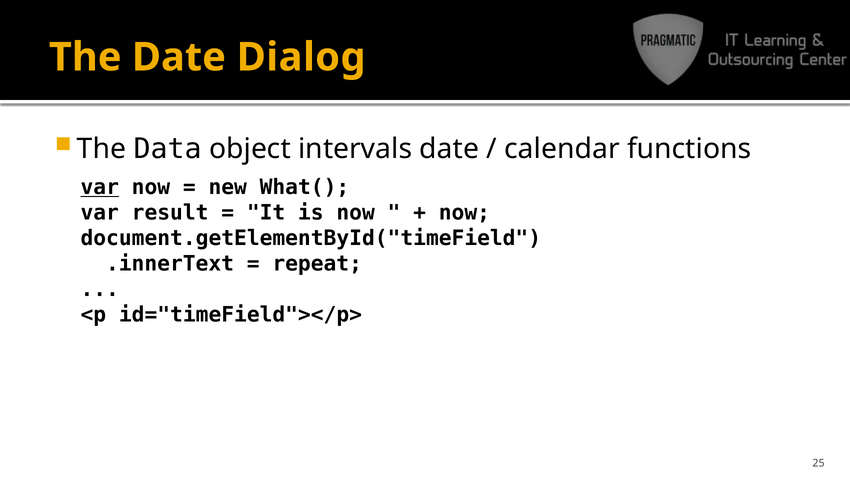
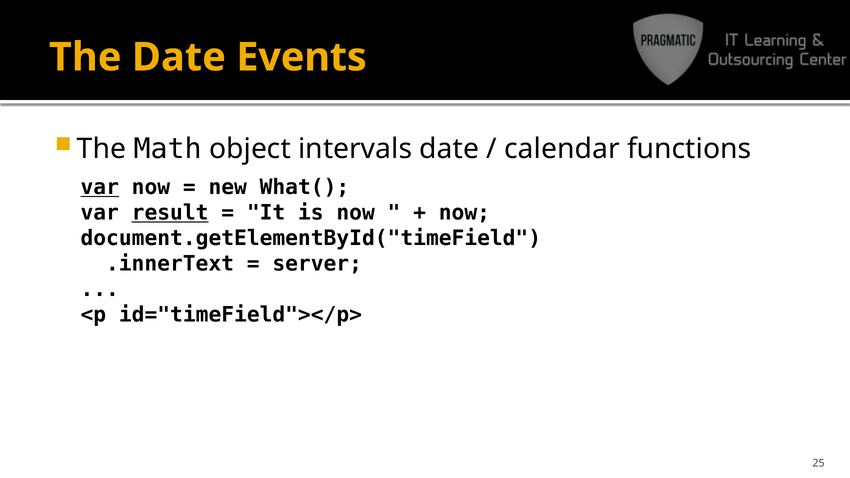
Dialog: Dialog -> Events (302, 57)
Data: Data -> Math (168, 149)
result underline: none -> present (170, 213)
repeat: repeat -> server (317, 264)
